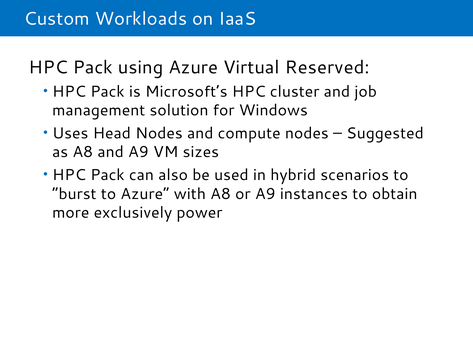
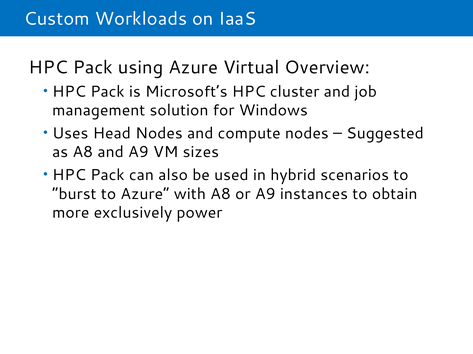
Reserved: Reserved -> Overview (327, 67)
